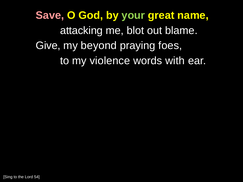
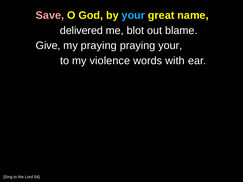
your colour: light green -> light blue (133, 15)
attacking: attacking -> delivered (81, 30)
my beyond: beyond -> praying (99, 46)
praying foes: foes -> your (170, 46)
